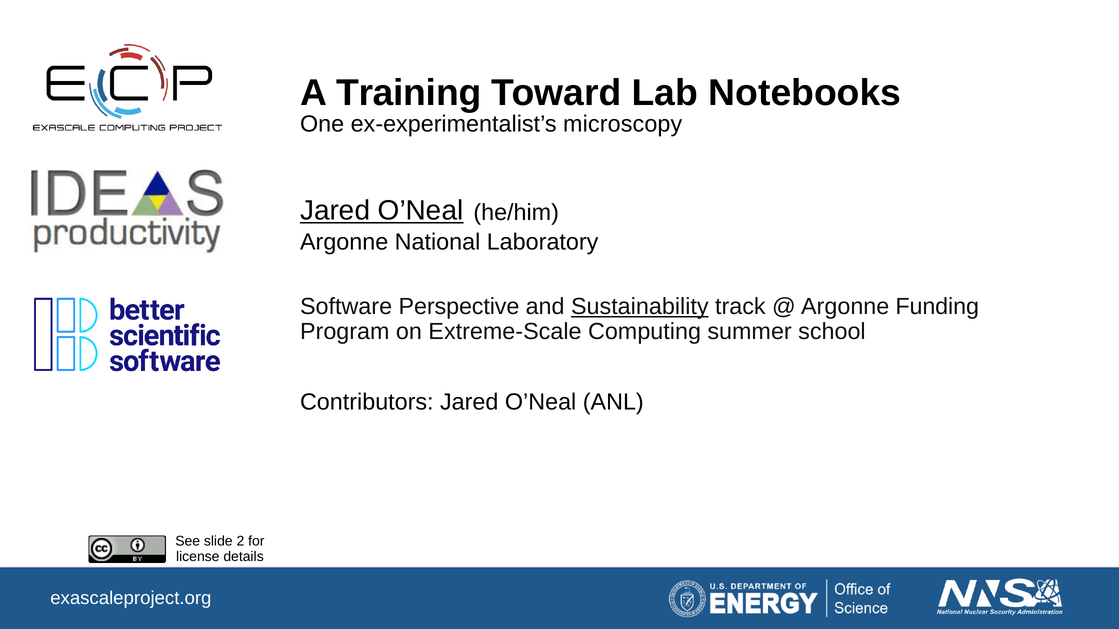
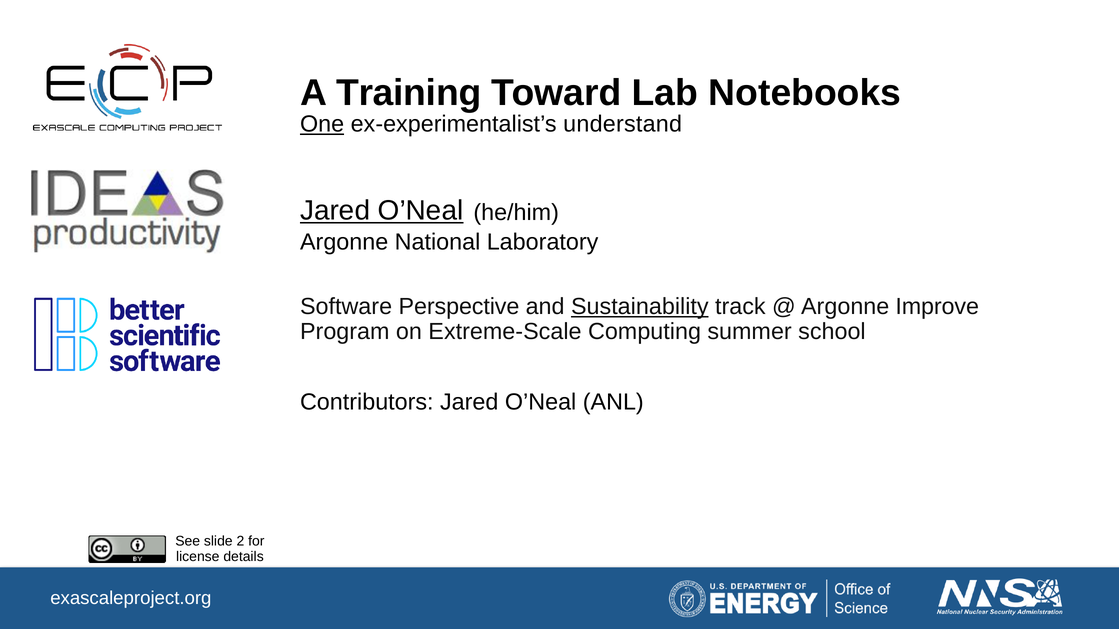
One underline: none -> present (322, 124)
microscopy: microscopy -> understand (623, 124)
Funding: Funding -> Improve (937, 307)
